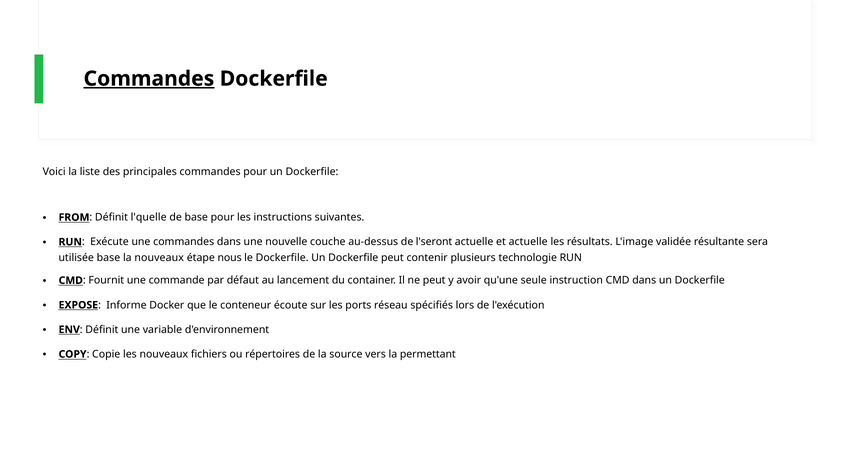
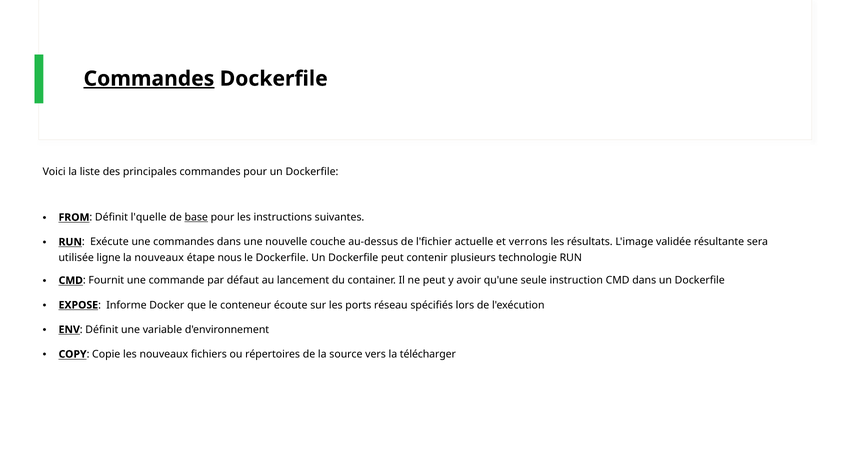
base underline: none -> present (196, 217)
l'seront: l'seront -> l'fichier (434, 242)
et actuelle: actuelle -> verrons (528, 242)
utilisée base: base -> ligne (109, 257)
permettant: permettant -> télécharger (428, 354)
